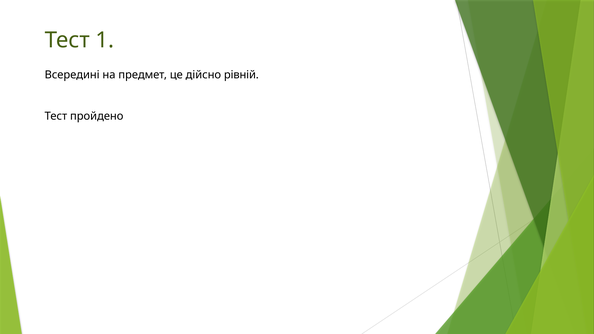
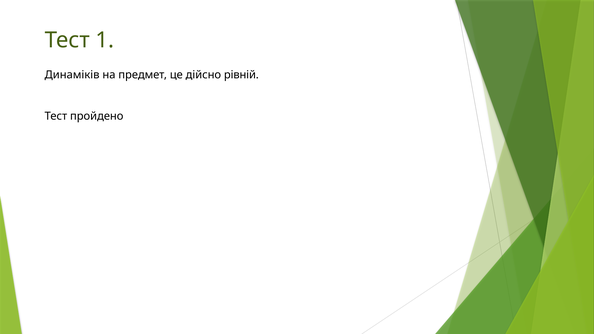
Всередині: Всередині -> Динаміків (72, 75)
